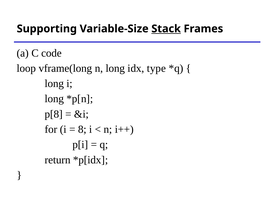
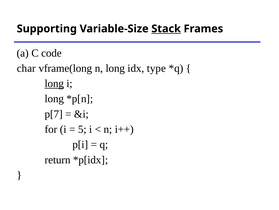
loop: loop -> char (26, 68)
long underline: none -> present (54, 83)
p[8: p[8 -> p[7 (54, 114)
8: 8 -> 5 (82, 129)
